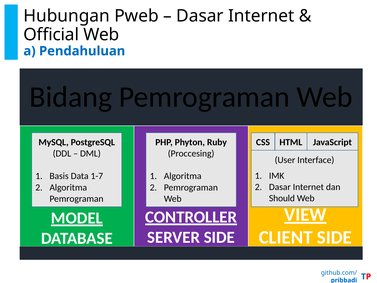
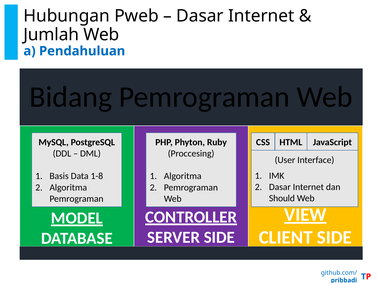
Official: Official -> Jumlah (51, 35)
1-7: 1-7 -> 1-8 (97, 176)
